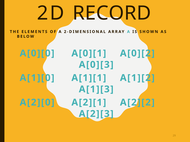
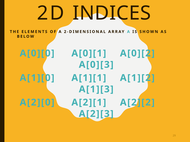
RECORD: RECORD -> INDICES (112, 13)
